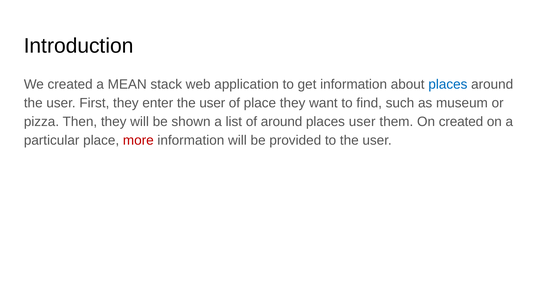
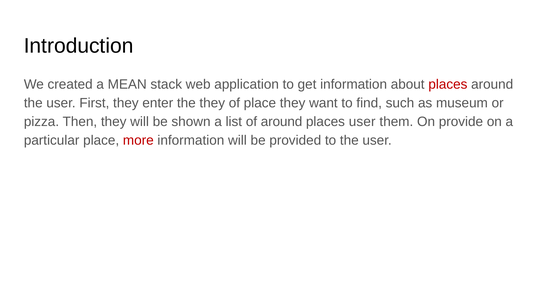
places colour: blue -> red (448, 84)
enter the user: user -> they (212, 103)
On created: created -> provide (461, 122)
